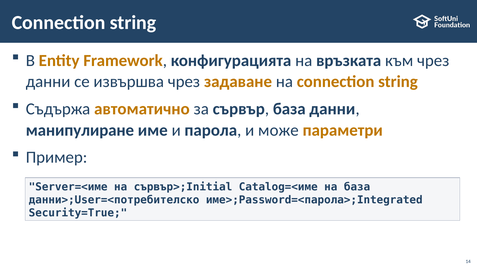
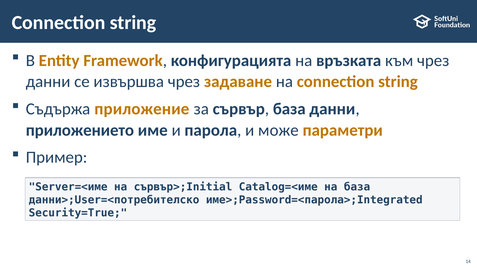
автоматично: автоматично -> приложение (142, 109)
манипулиране: манипулиране -> приложението (80, 130)
